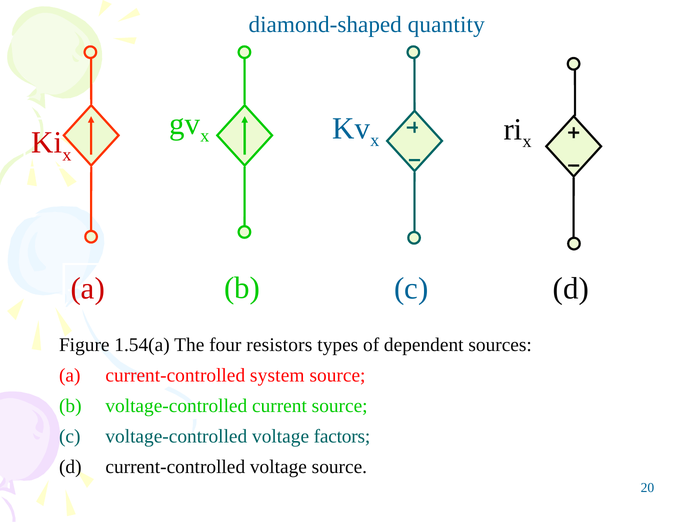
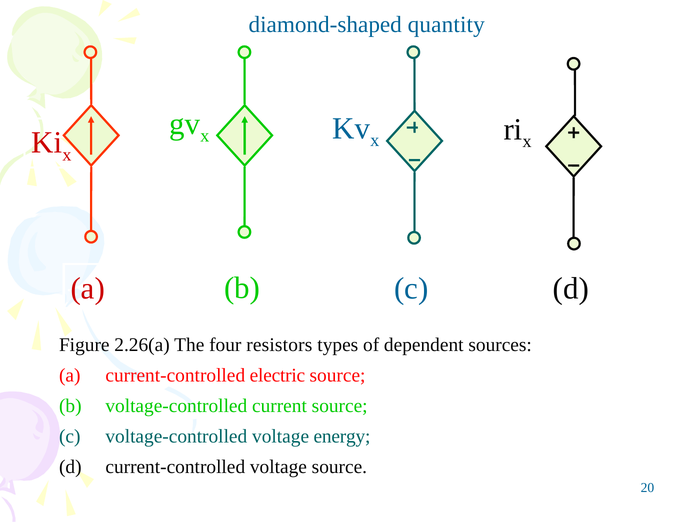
1.54(a: 1.54(a -> 2.26(a (142, 345)
system: system -> electric (277, 375)
factors: factors -> energy (342, 436)
